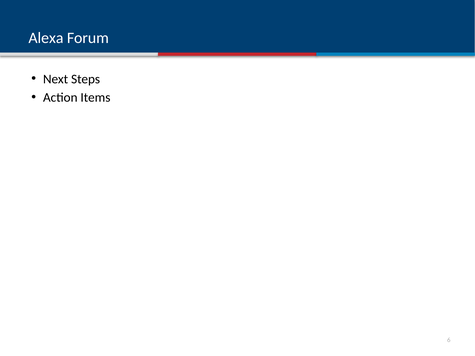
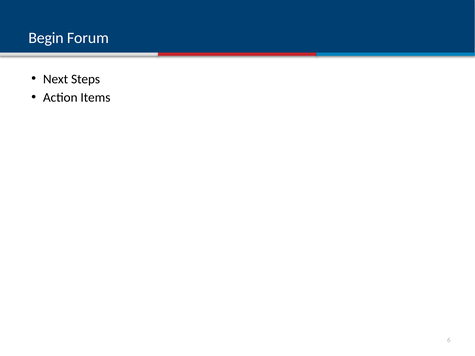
Alexa: Alexa -> Begin (46, 38)
